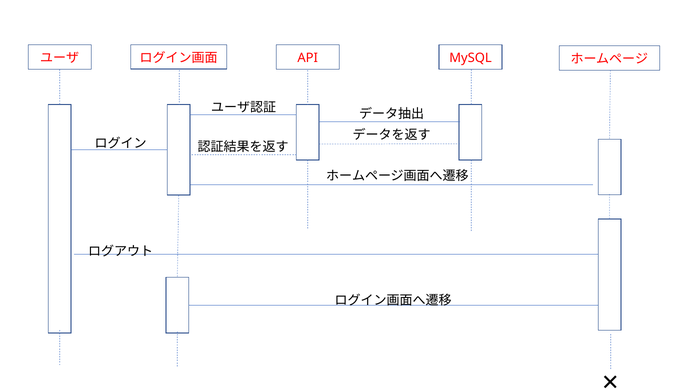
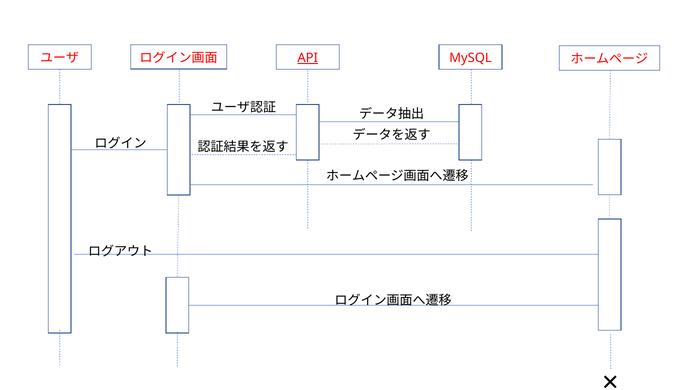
API underline: none -> present (308, 58)
